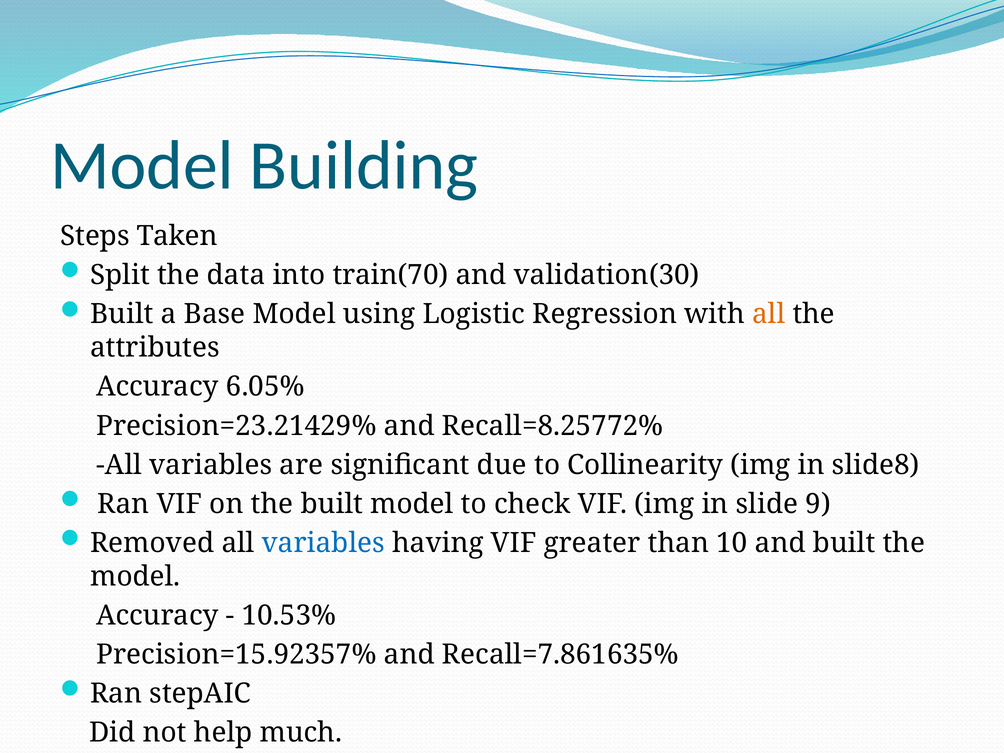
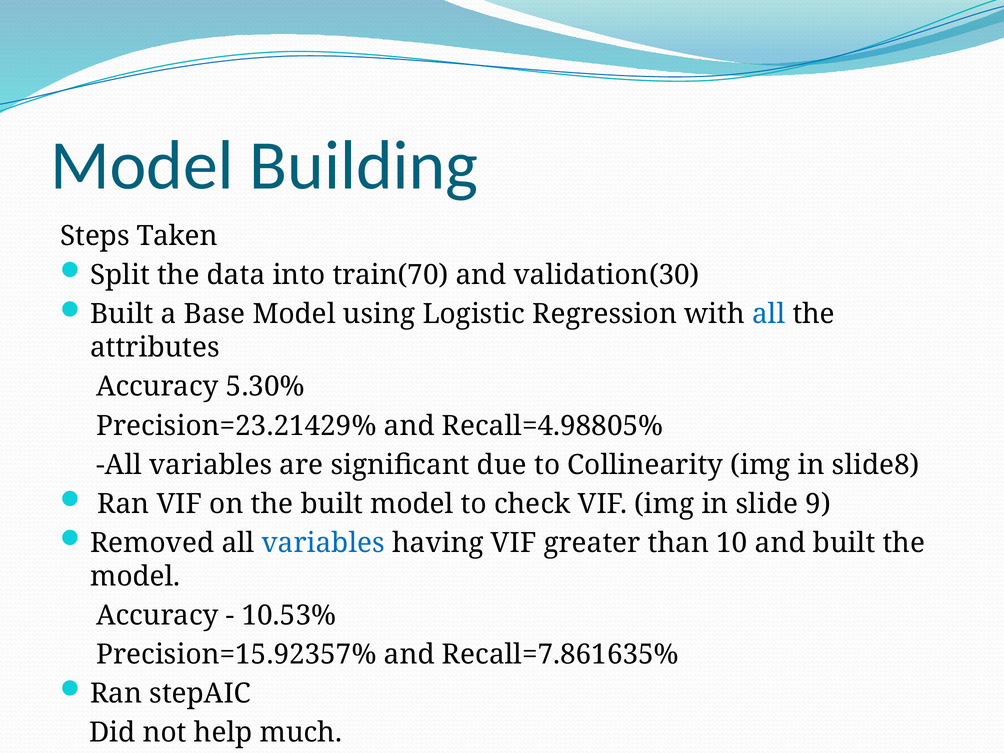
all colour: orange -> blue (769, 314)
6.05%: 6.05% -> 5.30% (265, 387)
Recall=8.25772%: Recall=8.25772% -> Recall=4.98805% (553, 426)
